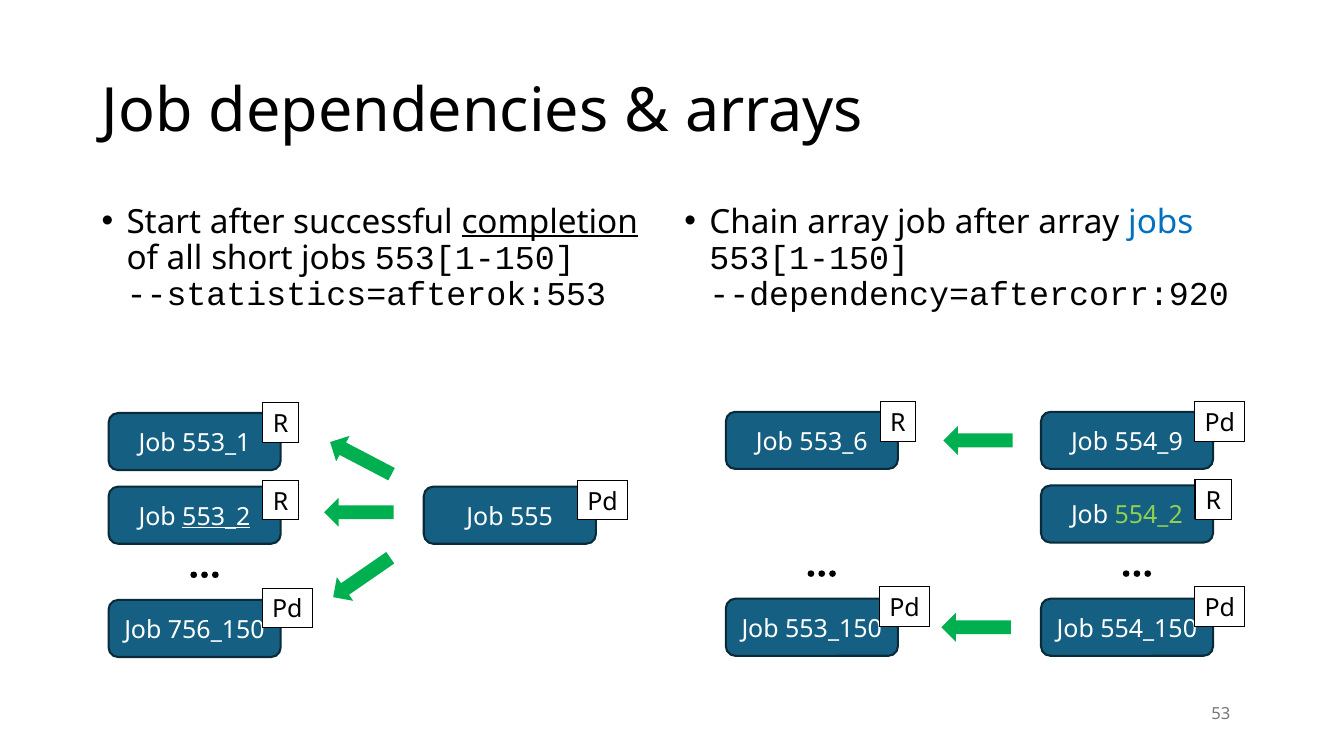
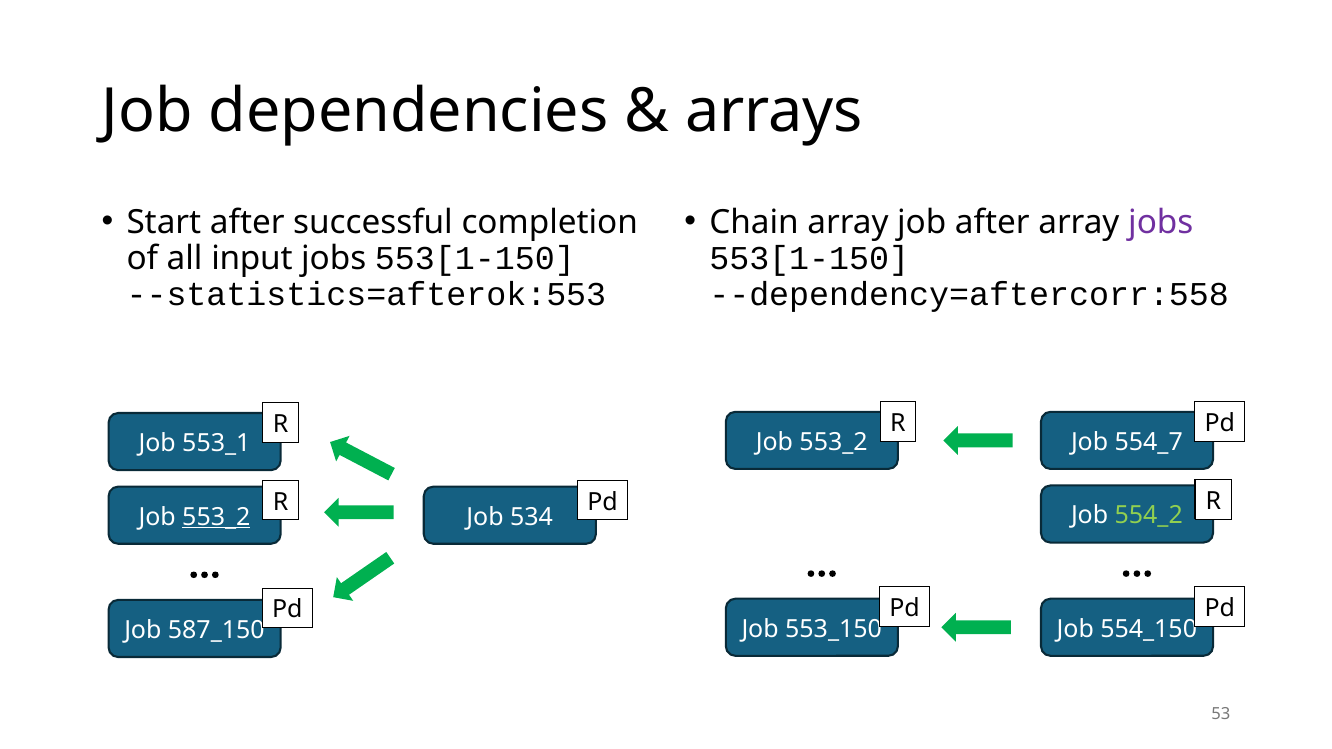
completion underline: present -> none (550, 222)
jobs colour: blue -> purple (1161, 222)
short: short -> input (252, 258)
--dependency=aftercorr:920: --dependency=aftercorr:920 -> --dependency=aftercorr:558 (969, 294)
553_6: 553_6 -> 553_2 (834, 442)
554_9: 554_9 -> 554_7 (1149, 442)
555: 555 -> 534 (532, 517)
756_150: 756_150 -> 587_150 (216, 630)
